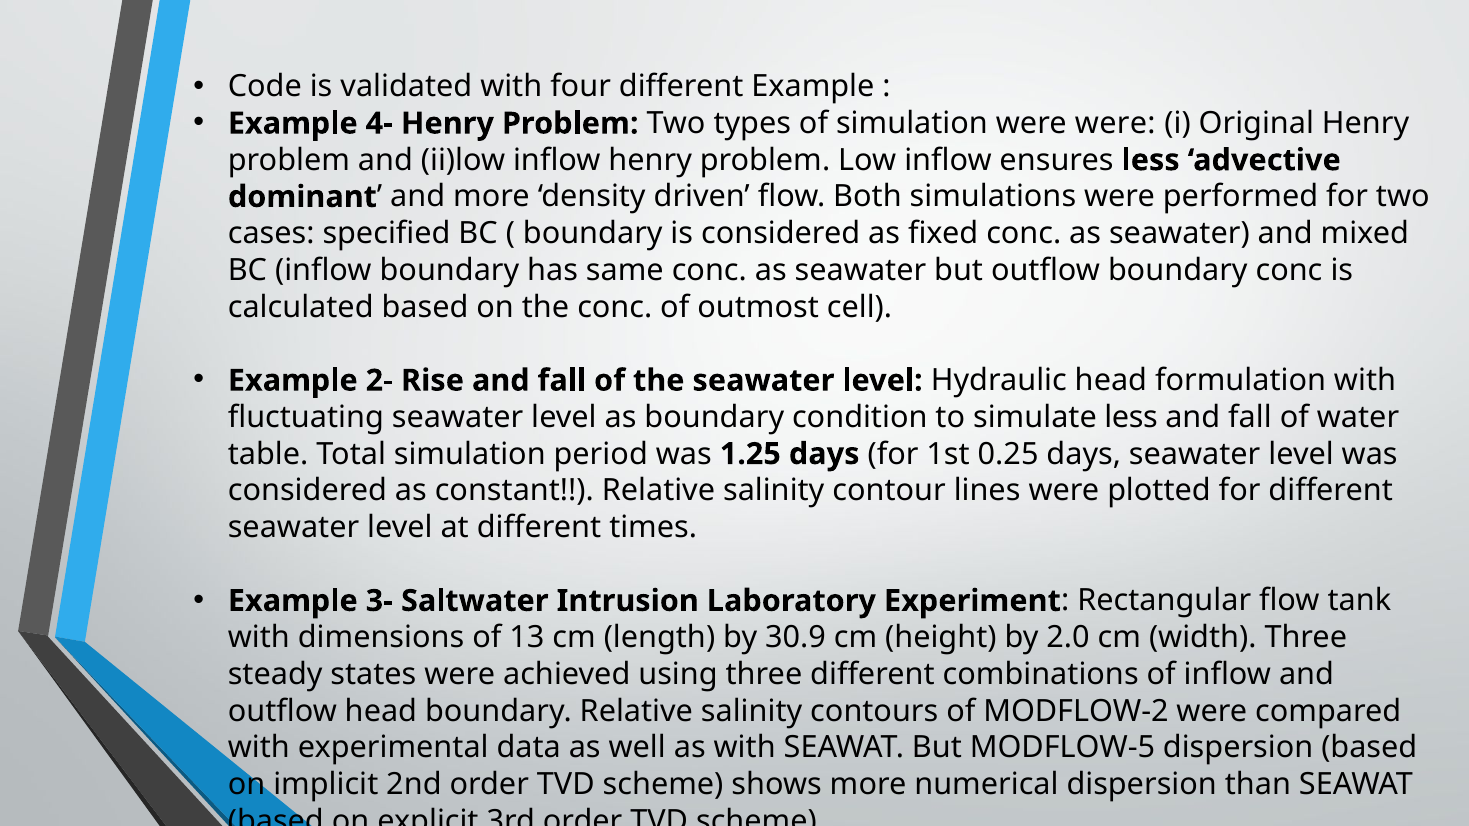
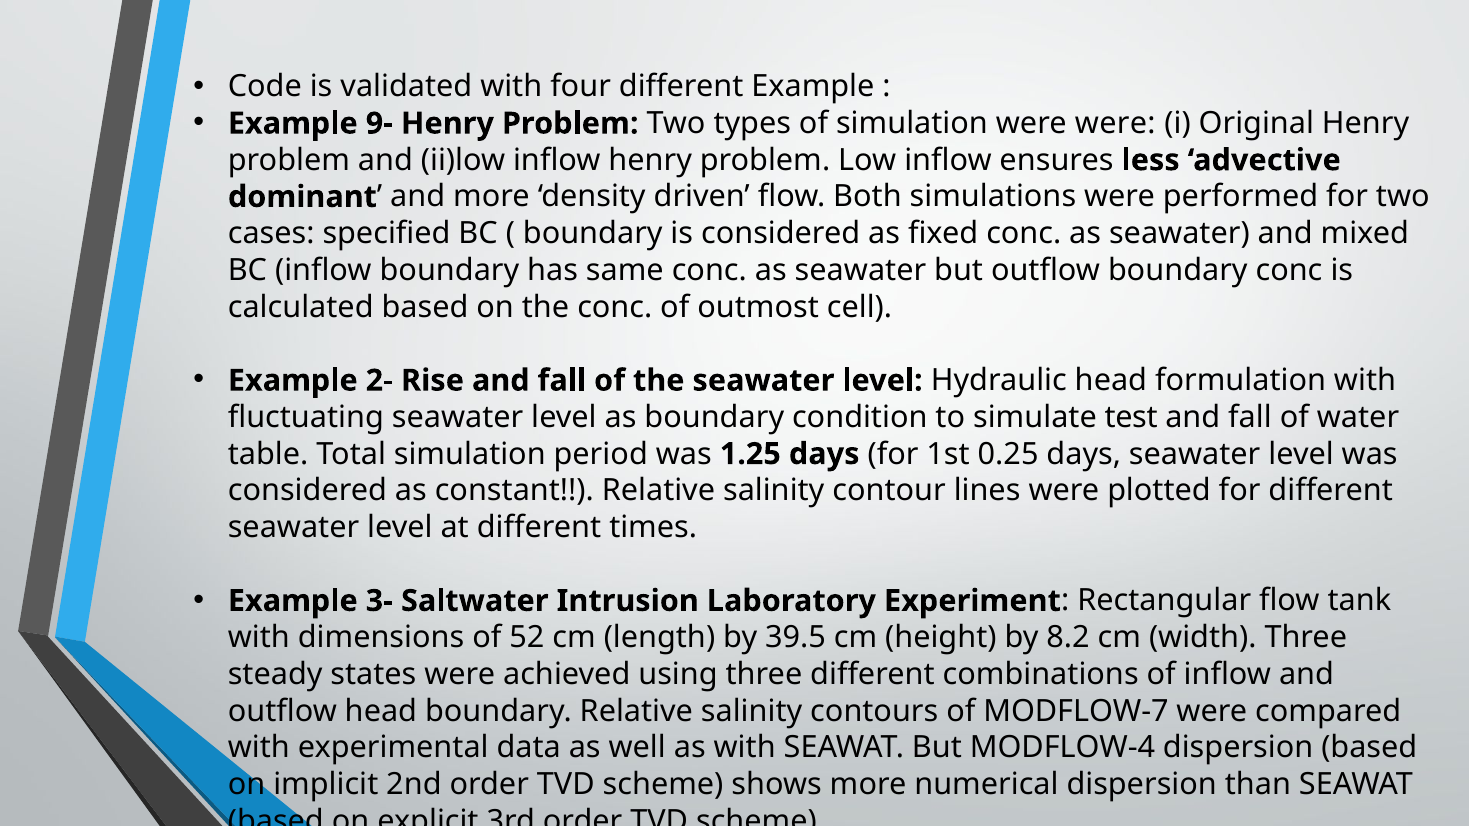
4-: 4- -> 9- (379, 123)
simulate less: less -> test (1131, 417)
13: 13 -> 52 (527, 638)
30.9: 30.9 -> 39.5 (795, 638)
2.0: 2.0 -> 8.2 (1068, 638)
MODFLOW-2: MODFLOW-2 -> MODFLOW-7 (1076, 711)
MODFLOW-5: MODFLOW-5 -> MODFLOW-4 (1063, 748)
